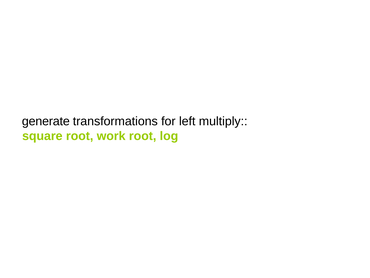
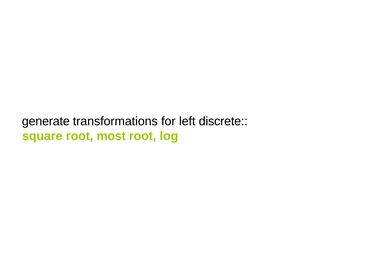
multiply: multiply -> discrete (223, 121)
work: work -> most (111, 136)
